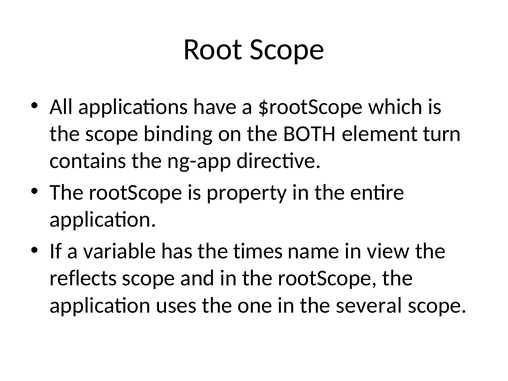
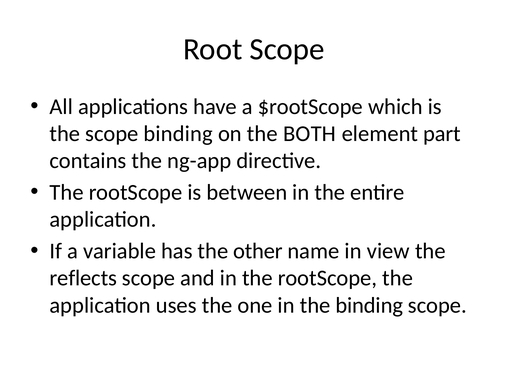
turn: turn -> part (442, 134)
property: property -> between (247, 192)
times: times -> other (258, 251)
the several: several -> binding (369, 305)
